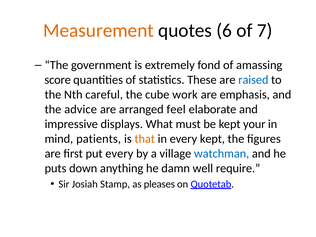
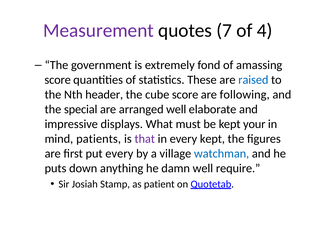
Measurement colour: orange -> purple (99, 31)
6: 6 -> 7 (224, 31)
7: 7 -> 4 (265, 31)
careful: careful -> header (104, 95)
cube work: work -> score (185, 95)
emphasis: emphasis -> following (245, 95)
advice: advice -> special (81, 109)
arranged feel: feel -> well (176, 109)
that colour: orange -> purple (145, 139)
pleases: pleases -> patient (159, 184)
